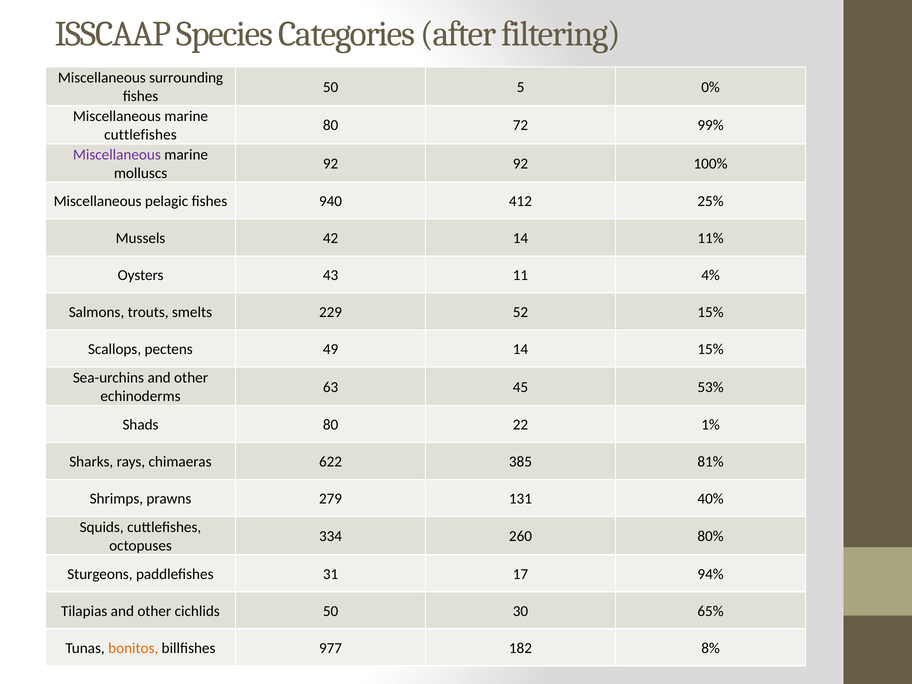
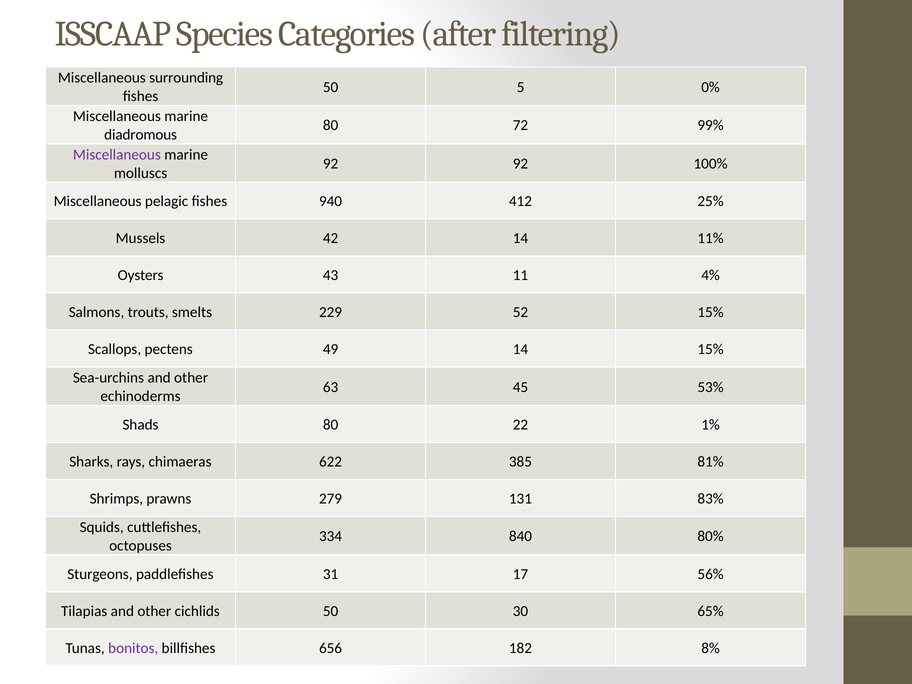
cuttlefishes: cuttlefishes -> diadromous (141, 135)
40%: 40% -> 83% (711, 499)
260: 260 -> 840 (521, 536)
94%: 94% -> 56% (711, 574)
bonitos colour: orange -> purple (133, 648)
977: 977 -> 656 (331, 648)
